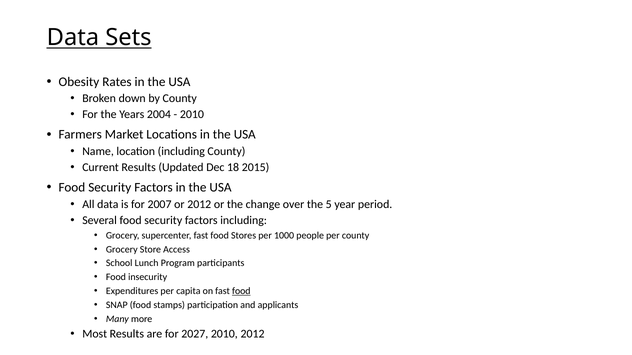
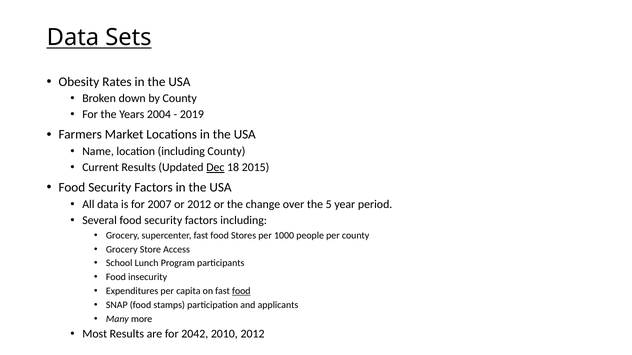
2010: 2010 -> 2019 (192, 115)
Dec underline: none -> present (215, 168)
2027: 2027 -> 2042 (195, 334)
